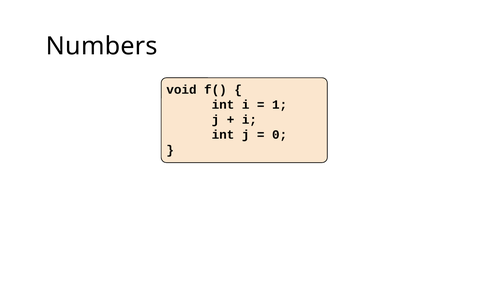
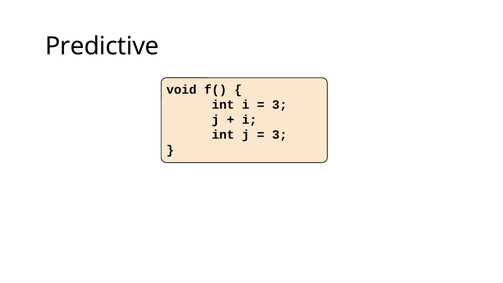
Numbers: Numbers -> Predictive (102, 46)
1: 1 -> 3 (280, 105)
0: 0 -> 3 (280, 135)
